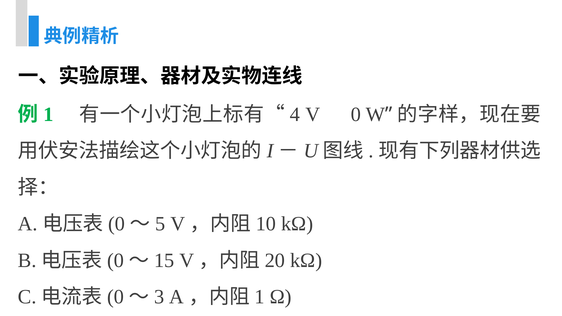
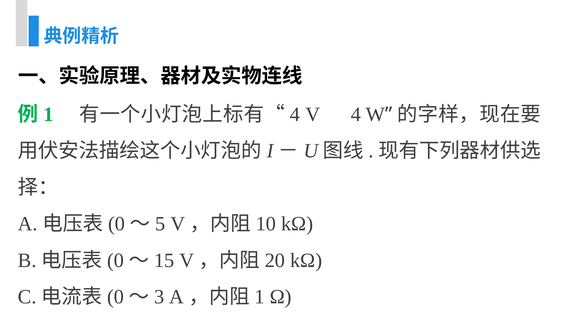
V 0: 0 -> 4 (356, 114)
